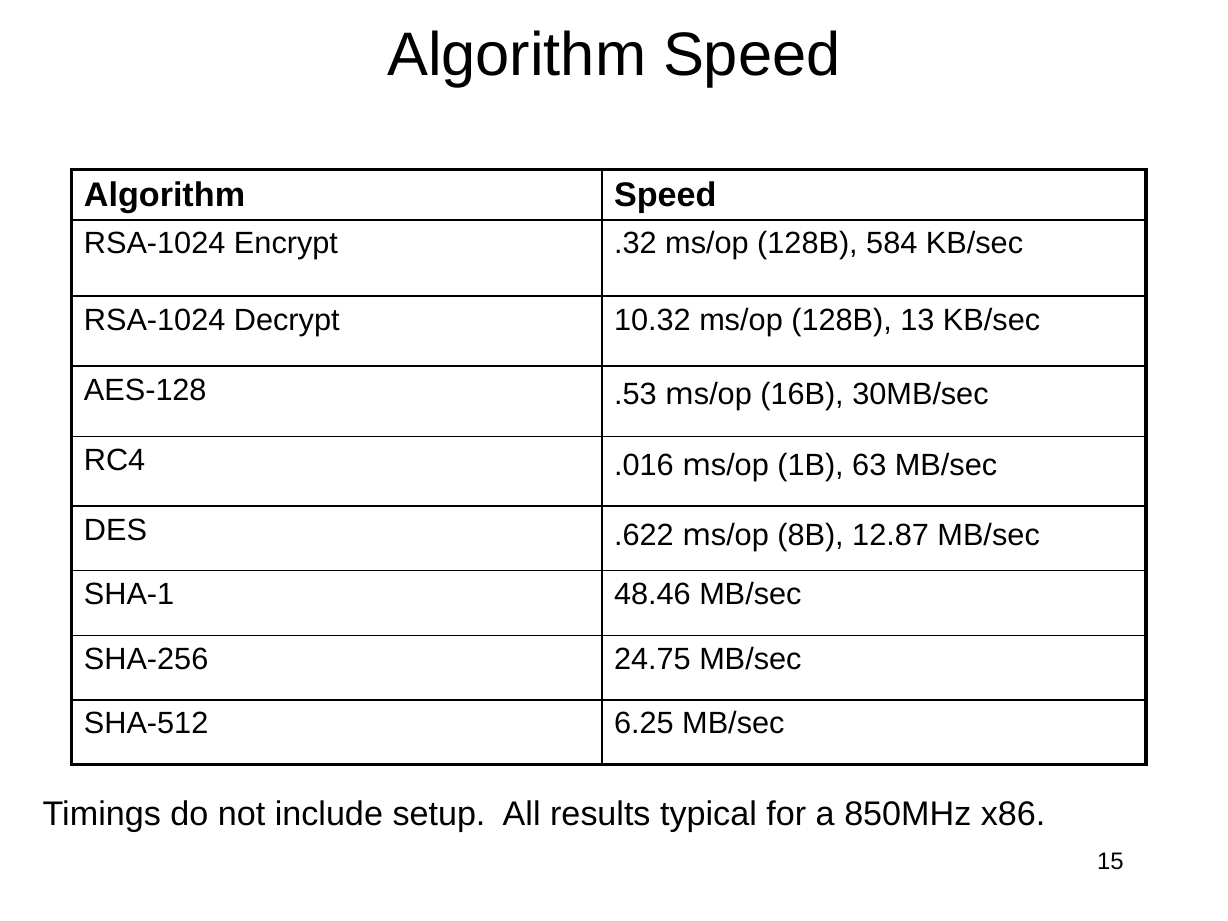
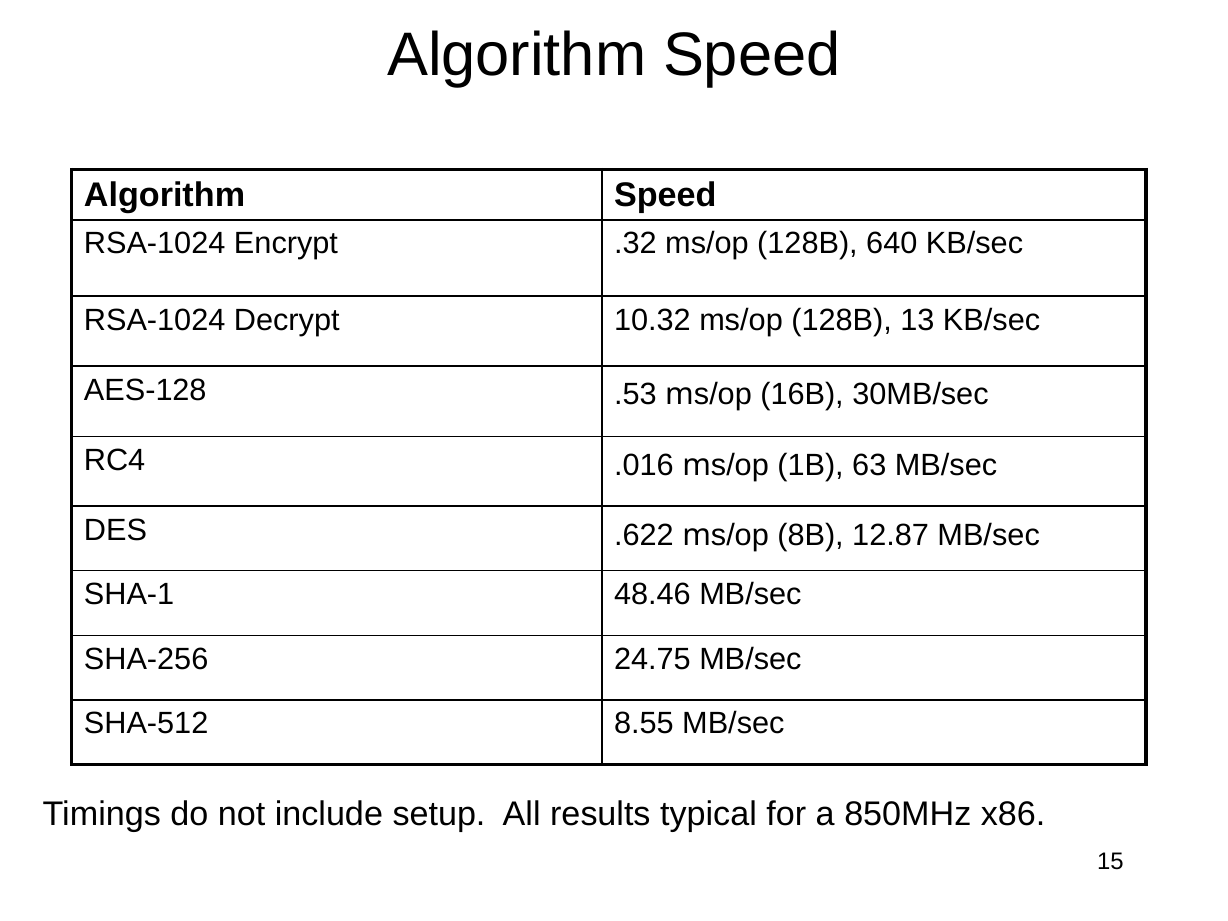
584: 584 -> 640 (892, 244)
6.25: 6.25 -> 8.55 (644, 724)
